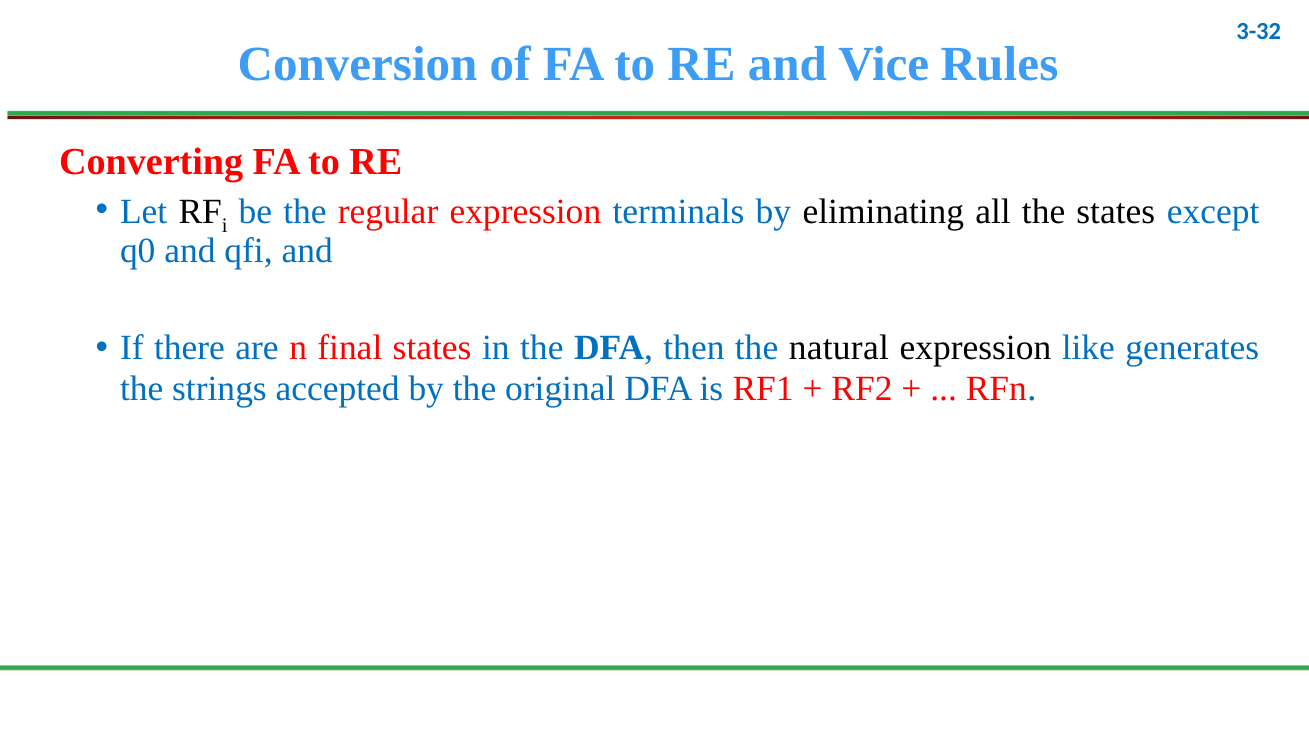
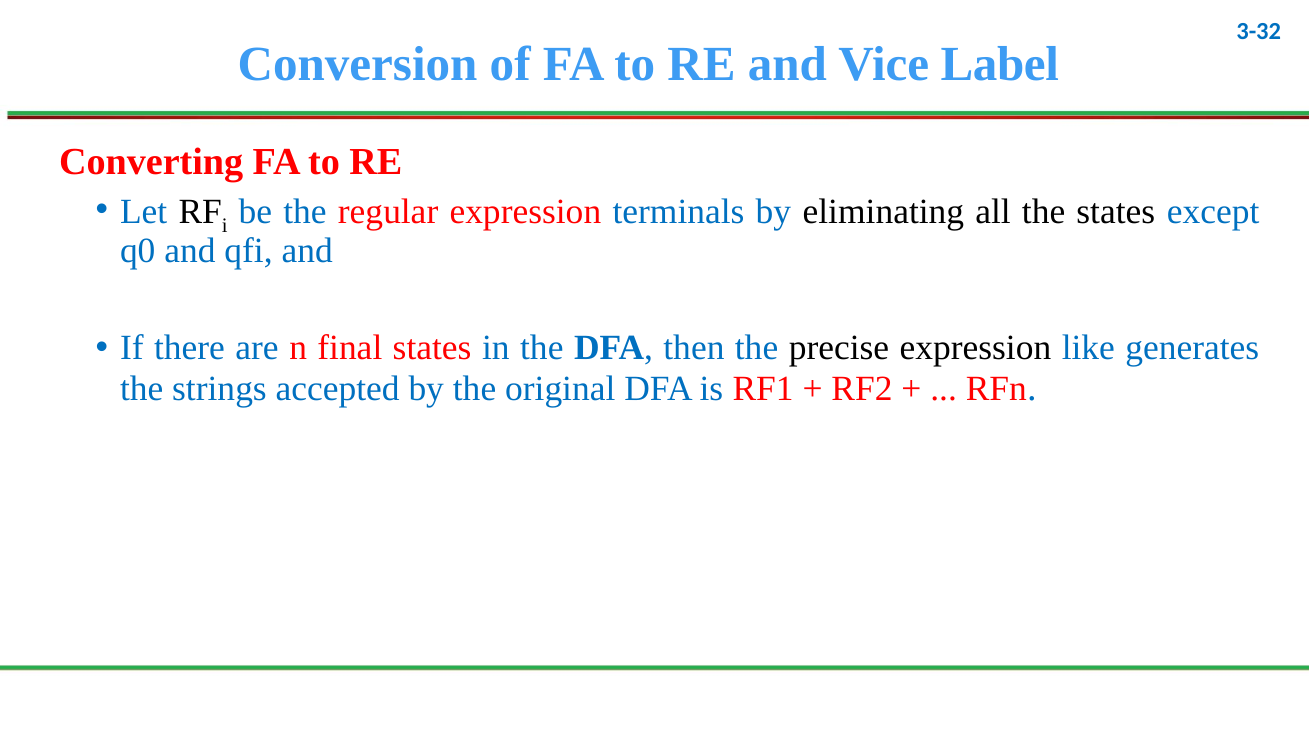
Rules: Rules -> Label (1000, 64)
natural: natural -> precise (839, 348)
